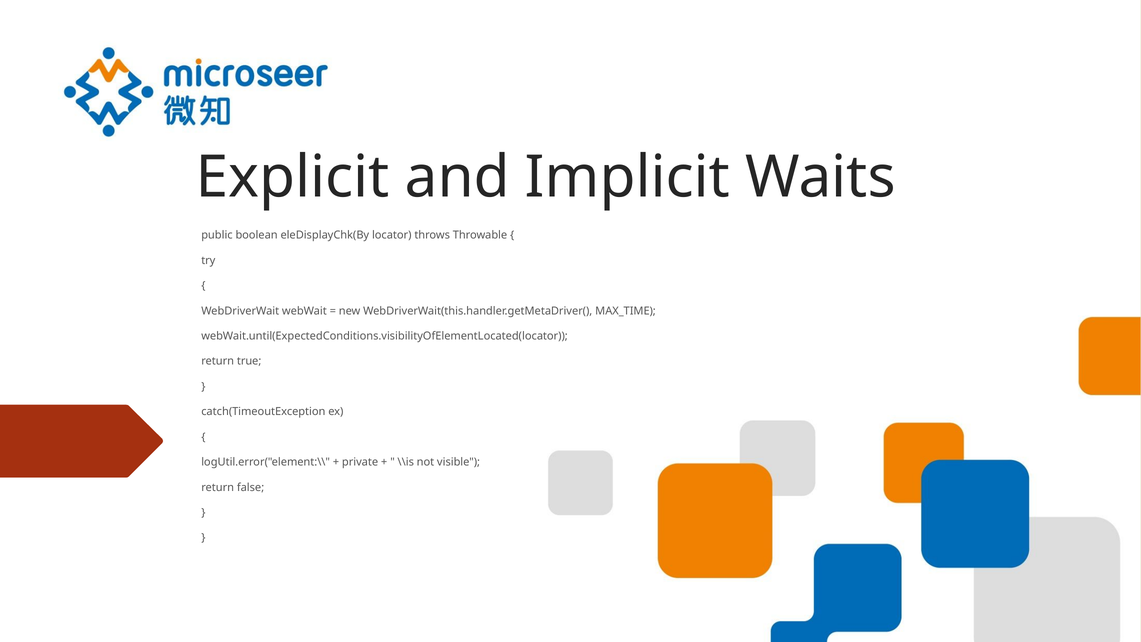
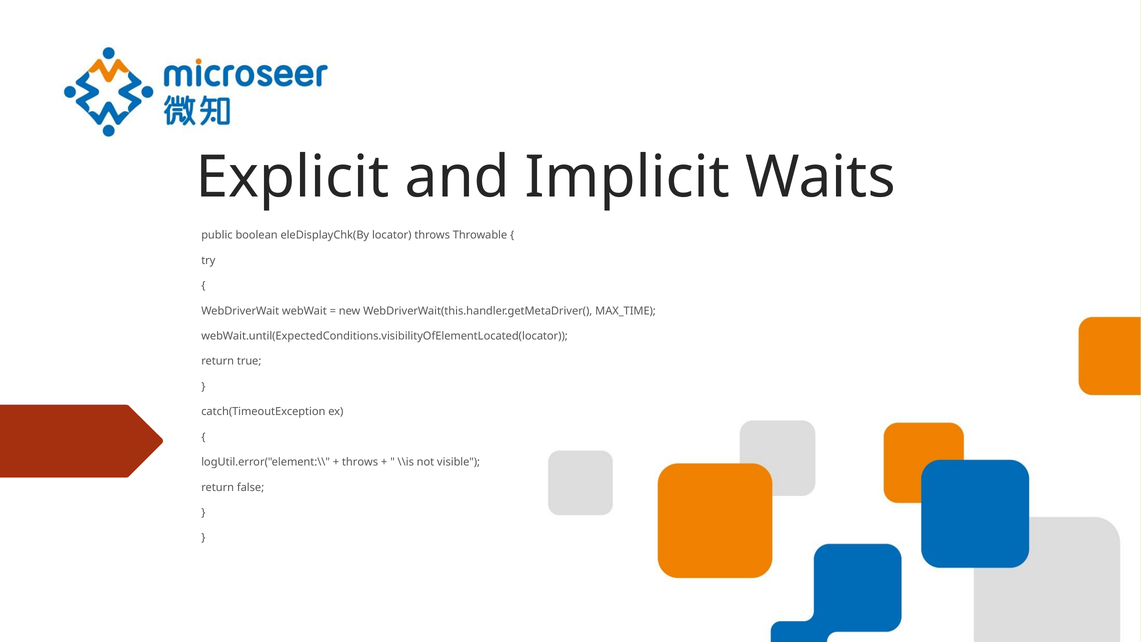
private: private -> throws (360, 462)
